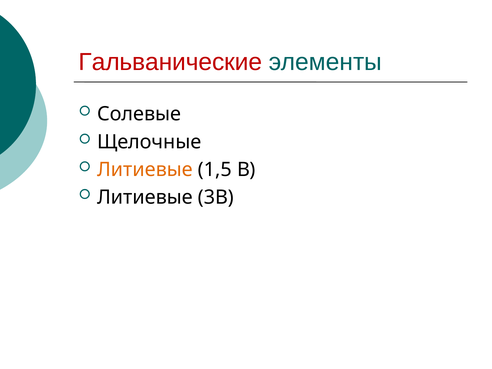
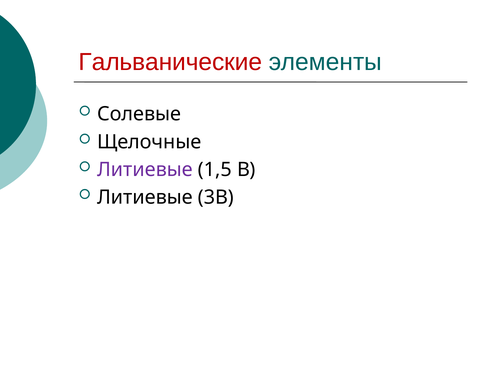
Литиевые colour: orange -> purple (145, 170)
